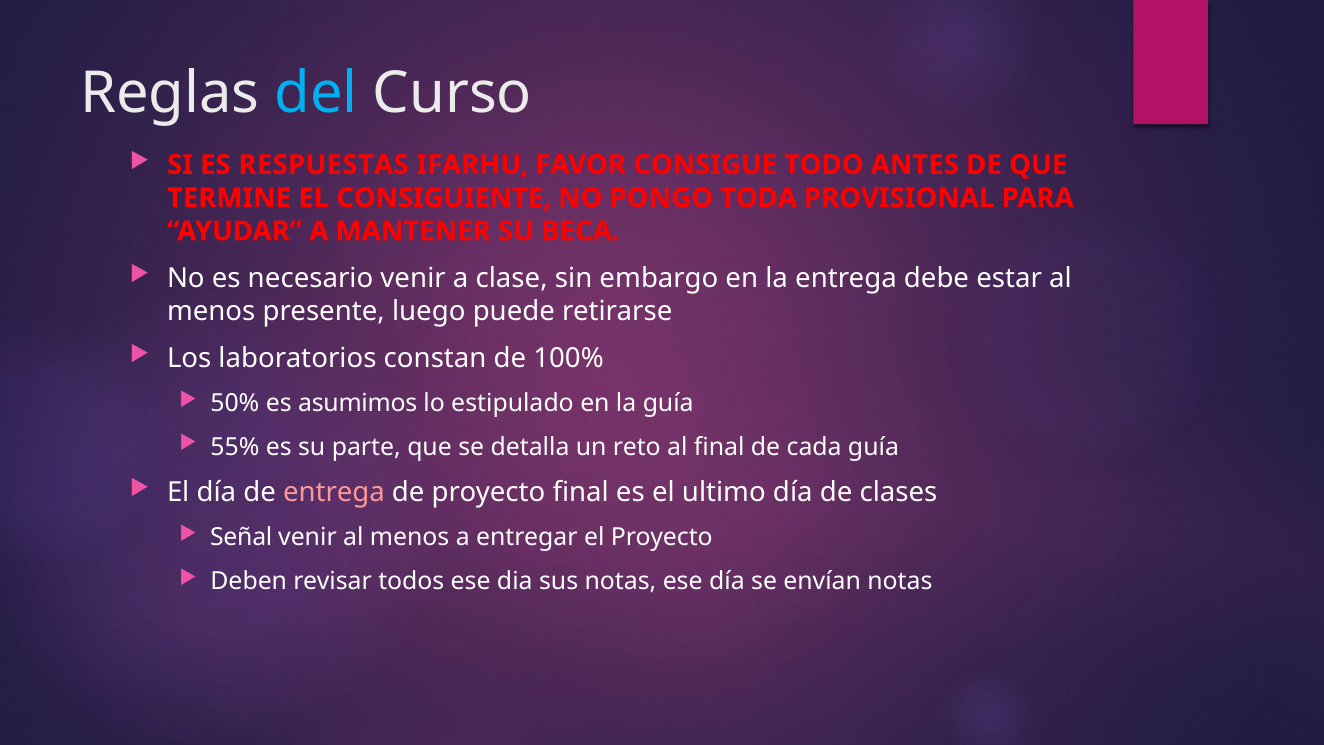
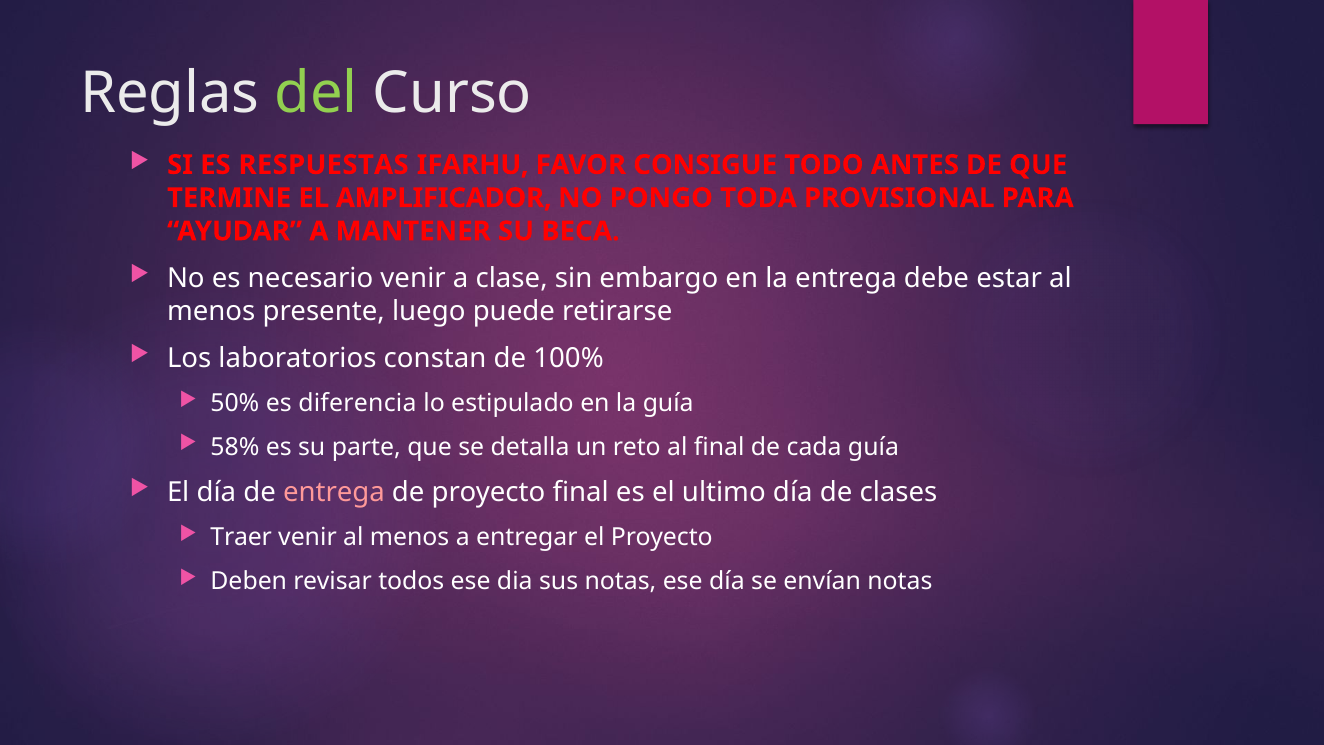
del colour: light blue -> light green (316, 93)
CONSIGUIENTE: CONSIGUIENTE -> AMPLIFICADOR (444, 198)
asumimos: asumimos -> diferencia (357, 403)
55%: 55% -> 58% (235, 447)
Señal: Señal -> Traer (241, 537)
